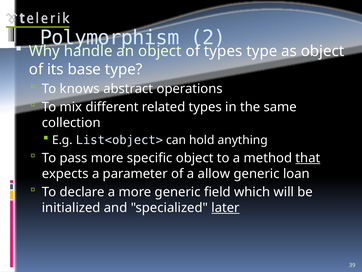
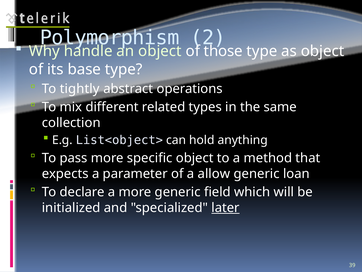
of types: types -> those (223, 51)
knows: knows -> tightly (80, 89)
that underline: present -> none (308, 158)
